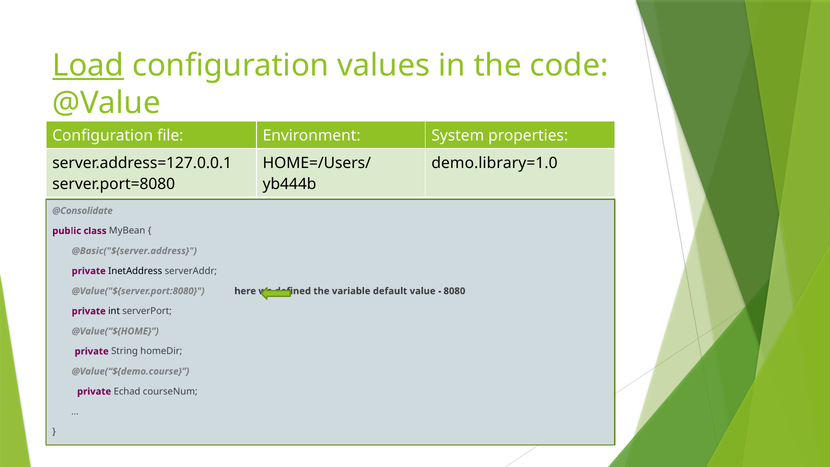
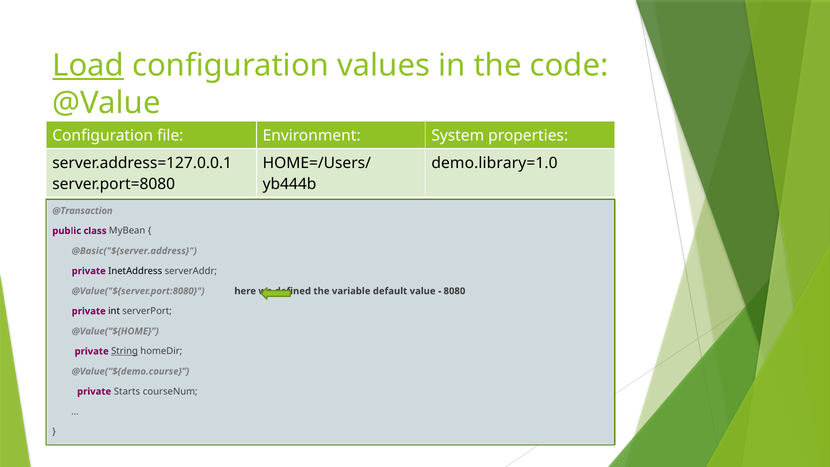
@Consolidate: @Consolidate -> @Transaction (82, 211)
String underline: none -> present (125, 351)
Echad: Echad -> Starts (127, 391)
